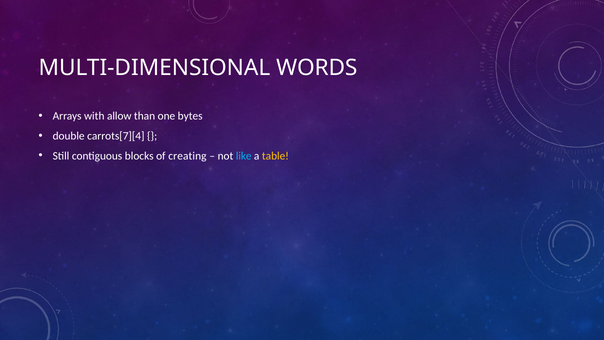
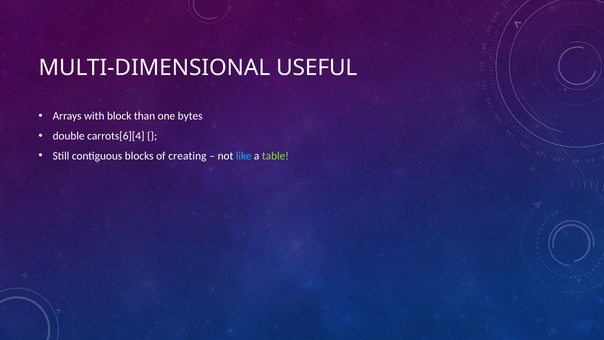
WORDS: WORDS -> USEFUL (317, 68)
allow: allow -> block (119, 116)
carrots[7][4: carrots[7][4 -> carrots[6][4 (116, 136)
table colour: yellow -> light green (275, 156)
